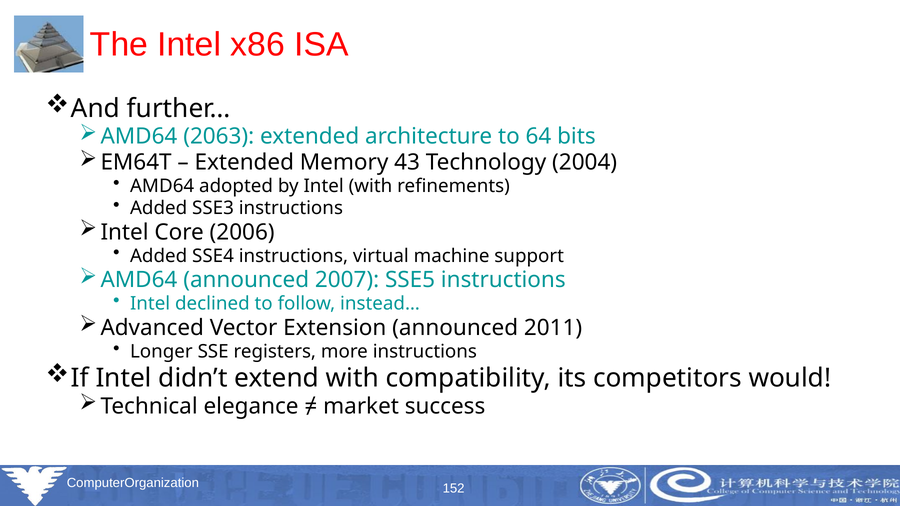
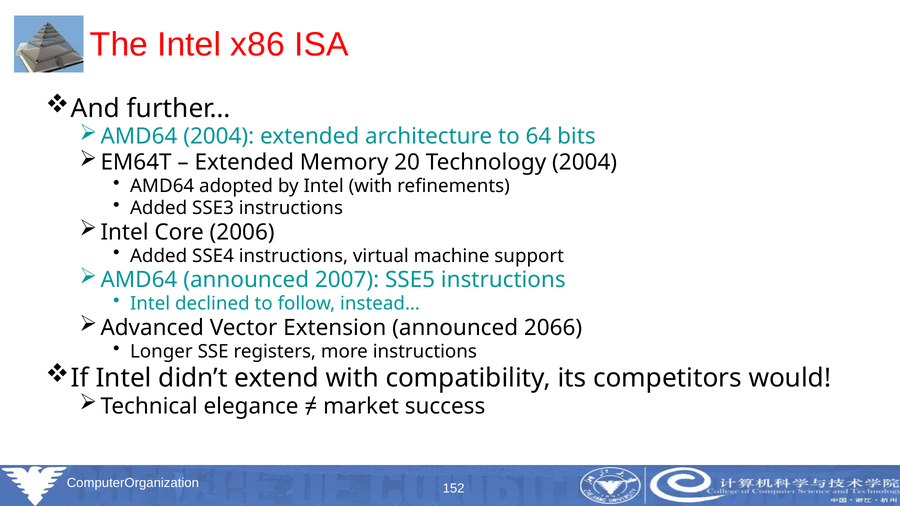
AMD64 2063: 2063 -> 2004 (219, 137)
43: 43 -> 20 (407, 163)
2011: 2011 -> 2066 (553, 328)
